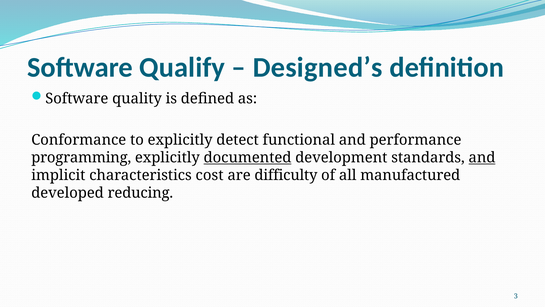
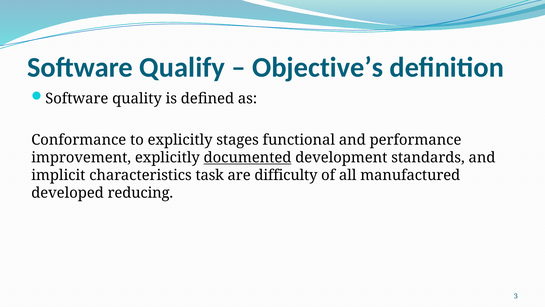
Designed’s: Designed’s -> Objective’s (318, 68)
detect: detect -> stages (238, 140)
programming: programming -> improvement (81, 157)
and underline: present -> none (482, 157)
cost: cost -> task (210, 175)
